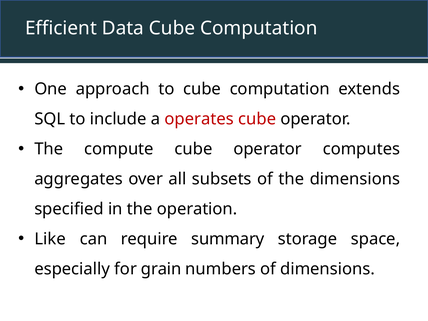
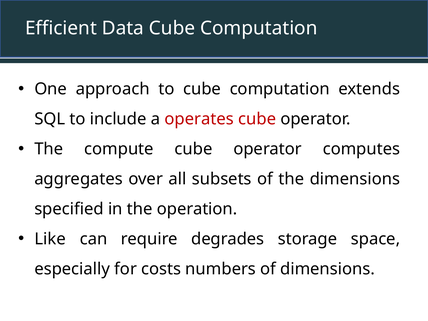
summary: summary -> degrades (228, 239)
grain: grain -> costs (161, 269)
